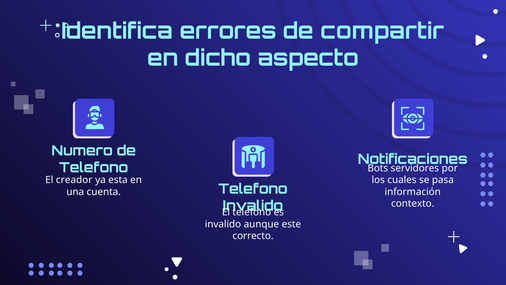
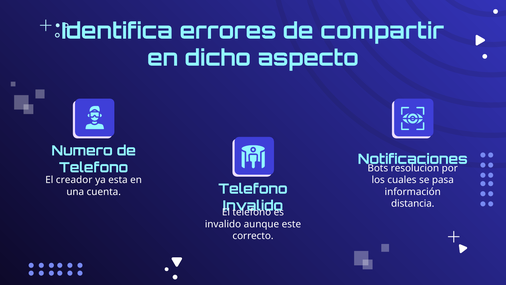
servidores: servidores -> resolucion (415, 168)
contexto: contexto -> distancia (413, 203)
